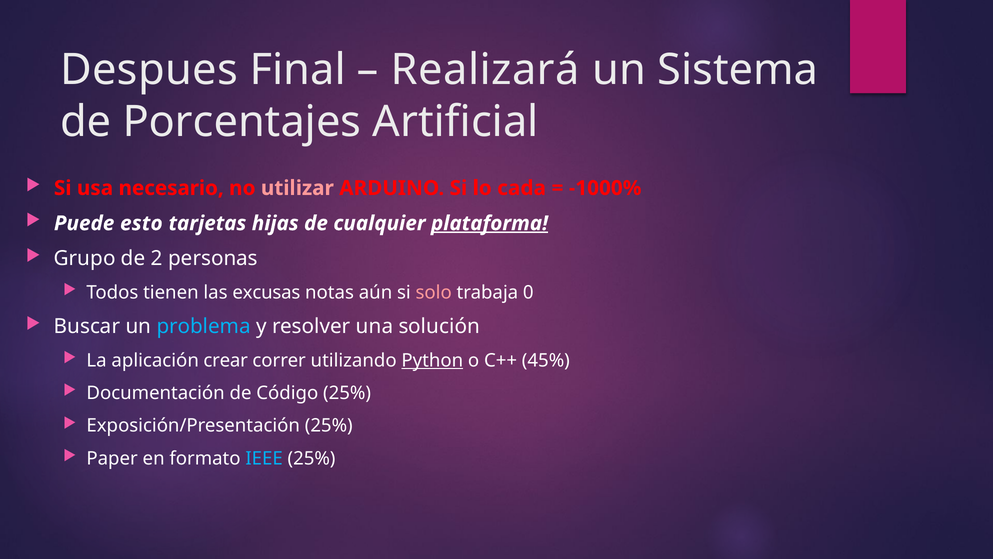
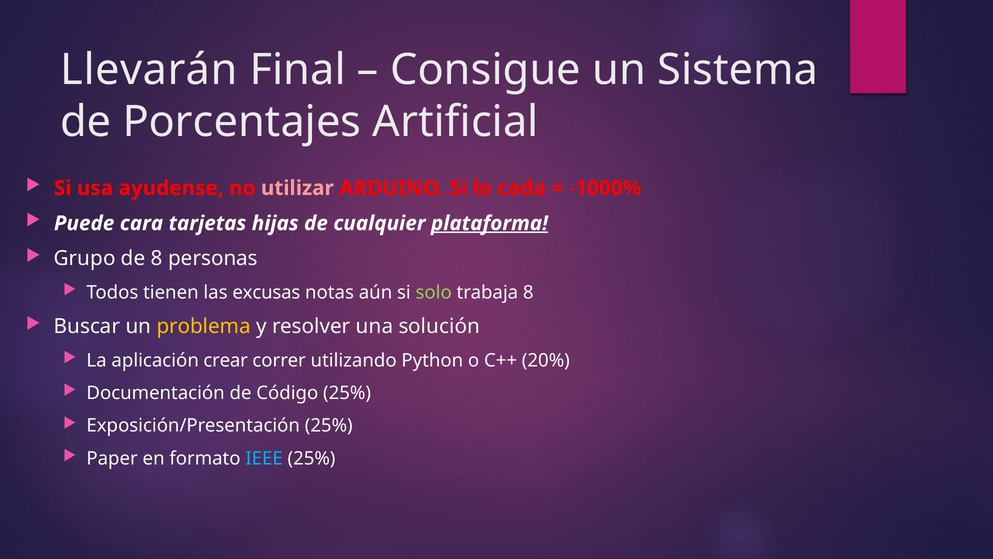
Despues: Despues -> Llevarán (149, 70)
Realizará: Realizará -> Consigue (485, 70)
necesario: necesario -> ayudense (171, 188)
esto: esto -> cara (141, 223)
de 2: 2 -> 8 (157, 258)
solo colour: pink -> light green (434, 292)
trabaja 0: 0 -> 8 (528, 292)
problema colour: light blue -> yellow (204, 326)
Python underline: present -> none (432, 360)
45%: 45% -> 20% (546, 360)
